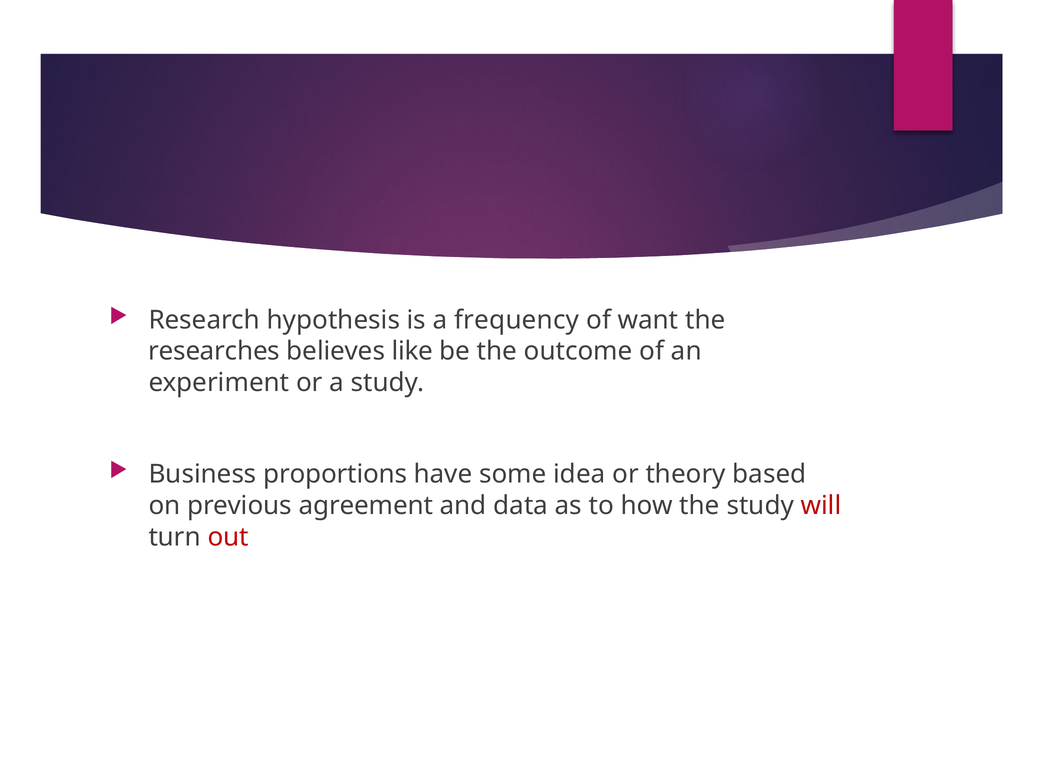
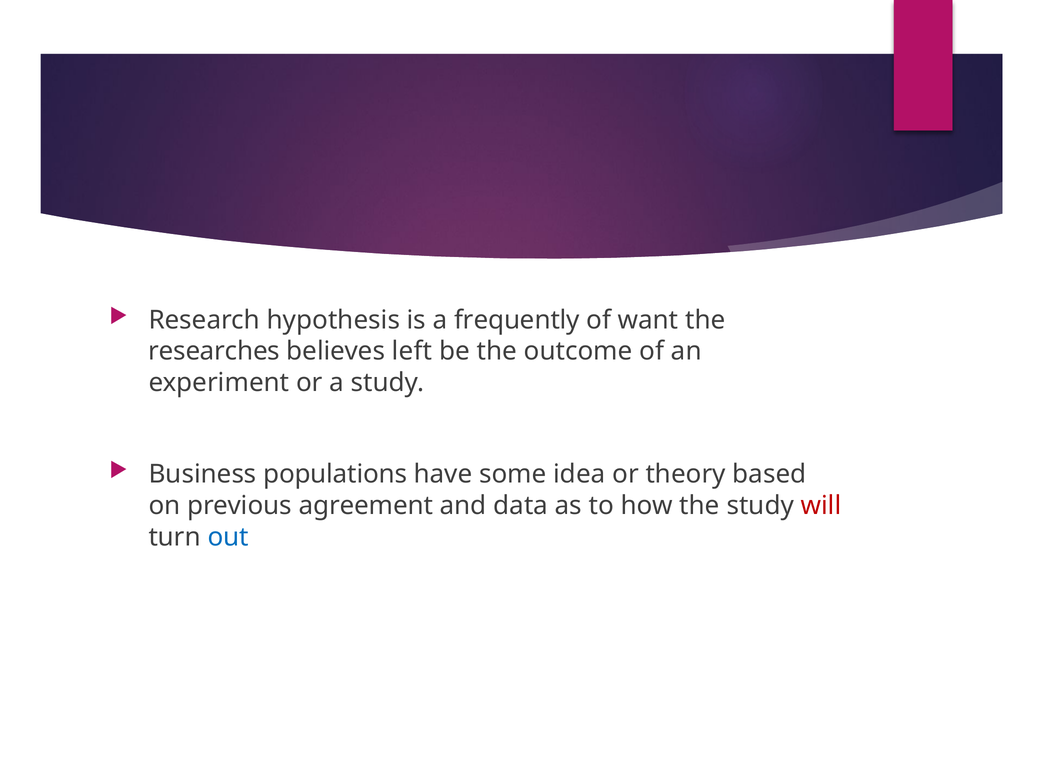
frequency: frequency -> frequently (517, 320)
like: like -> left (412, 351)
proportions: proportions -> populations (335, 474)
out colour: red -> blue (228, 537)
